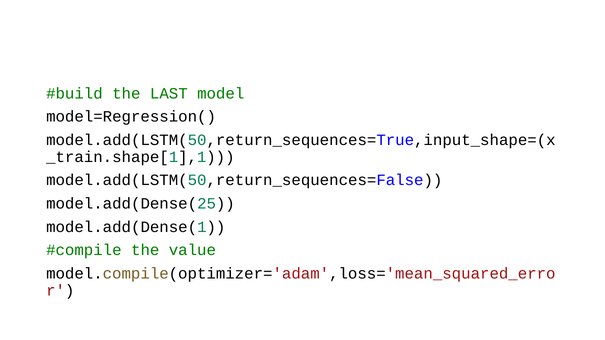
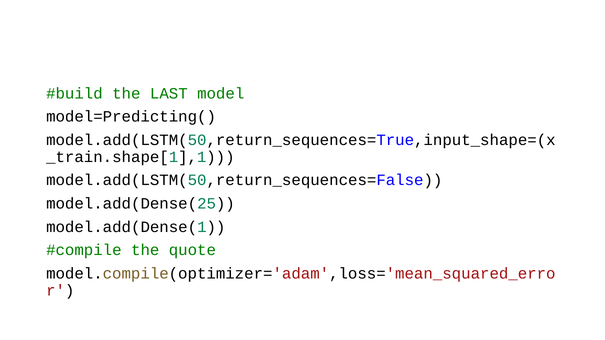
model=Regression(: model=Regression( -> model=Predicting( (131, 117)
value: value -> quote (192, 250)
